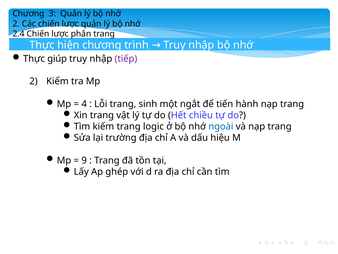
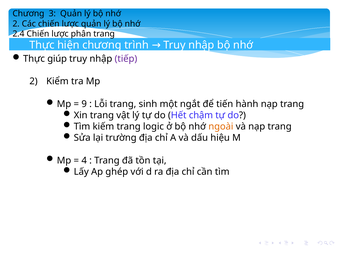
4: 4 -> 9 (84, 104)
chiều: chiều -> chậm (201, 115)
ngoài colour: blue -> orange (221, 126)
9: 9 -> 4 (84, 160)
